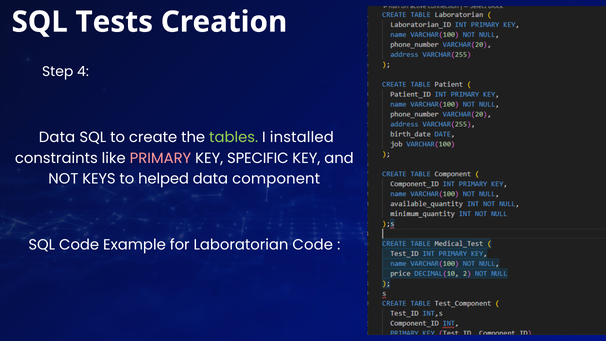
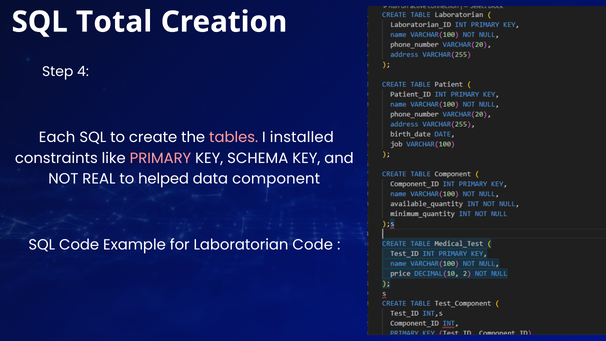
Tests: Tests -> Total (114, 22)
Data: Data -> Each (57, 137)
tables colour: light green -> pink (234, 137)
SPECIFIC: SPECIFIC -> SCHEMA (258, 158)
KEYS: KEYS -> REAL (99, 179)
